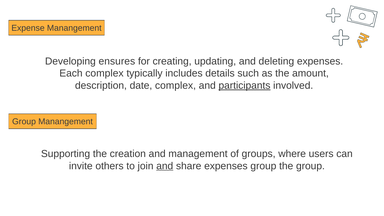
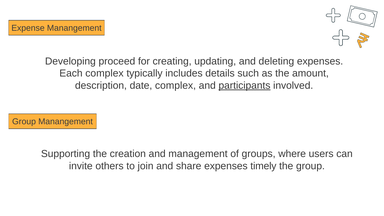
ensures: ensures -> proceed (117, 61)
and underline: present -> none (165, 166)
expenses group: group -> timely (263, 166)
